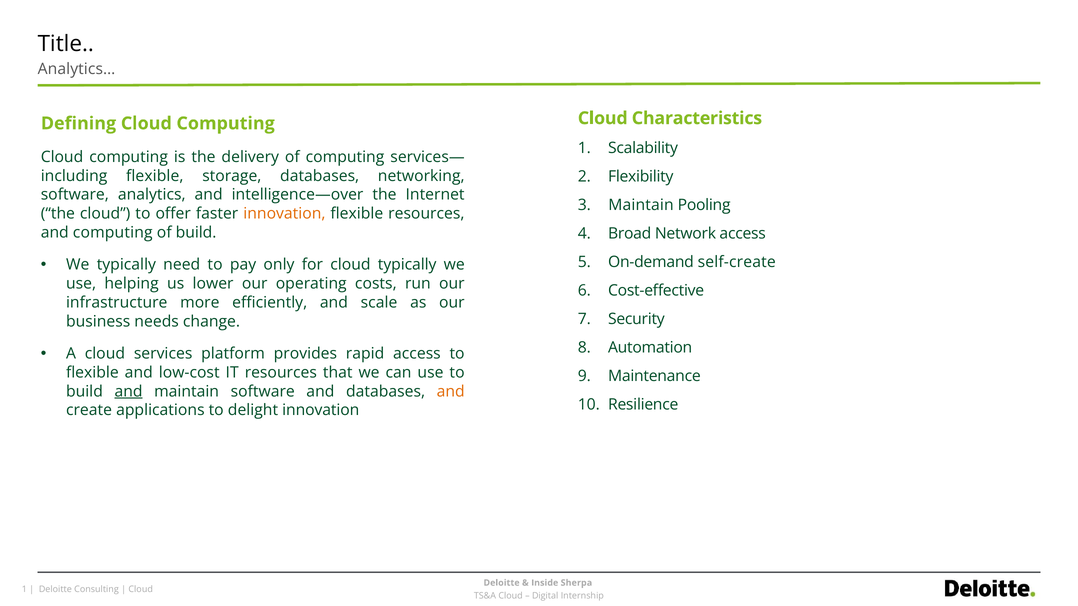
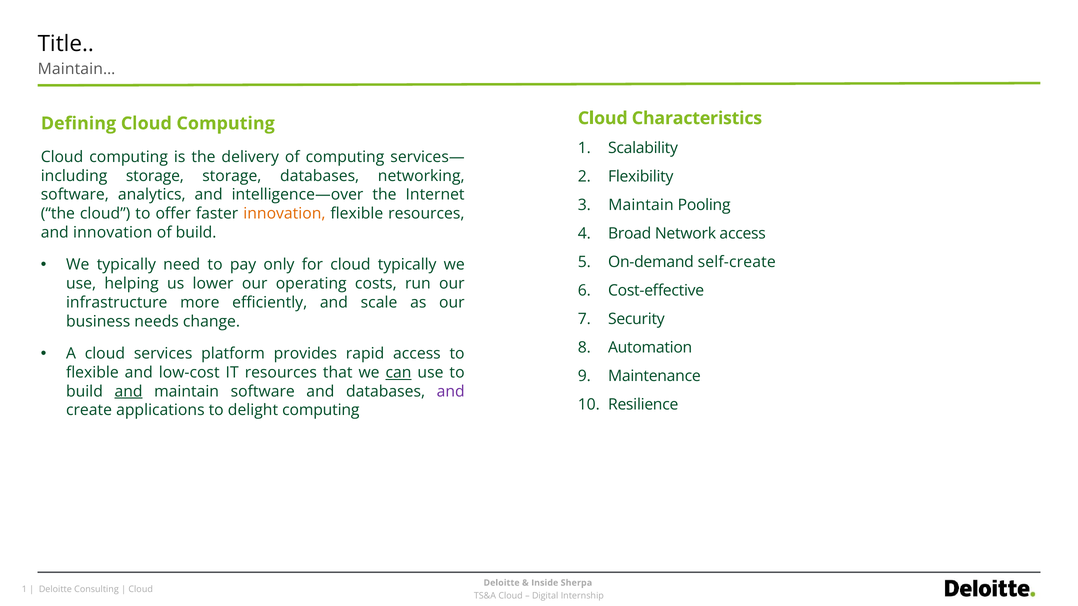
Analytics…: Analytics… -> Maintain… (76, 69)
flexible: flexible -> storage (155, 176)
and computing: computing -> innovation (113, 233)
can underline: none -> present (399, 373)
and colour: orange -> purple (451, 392)
delight innovation: innovation -> computing (321, 411)
